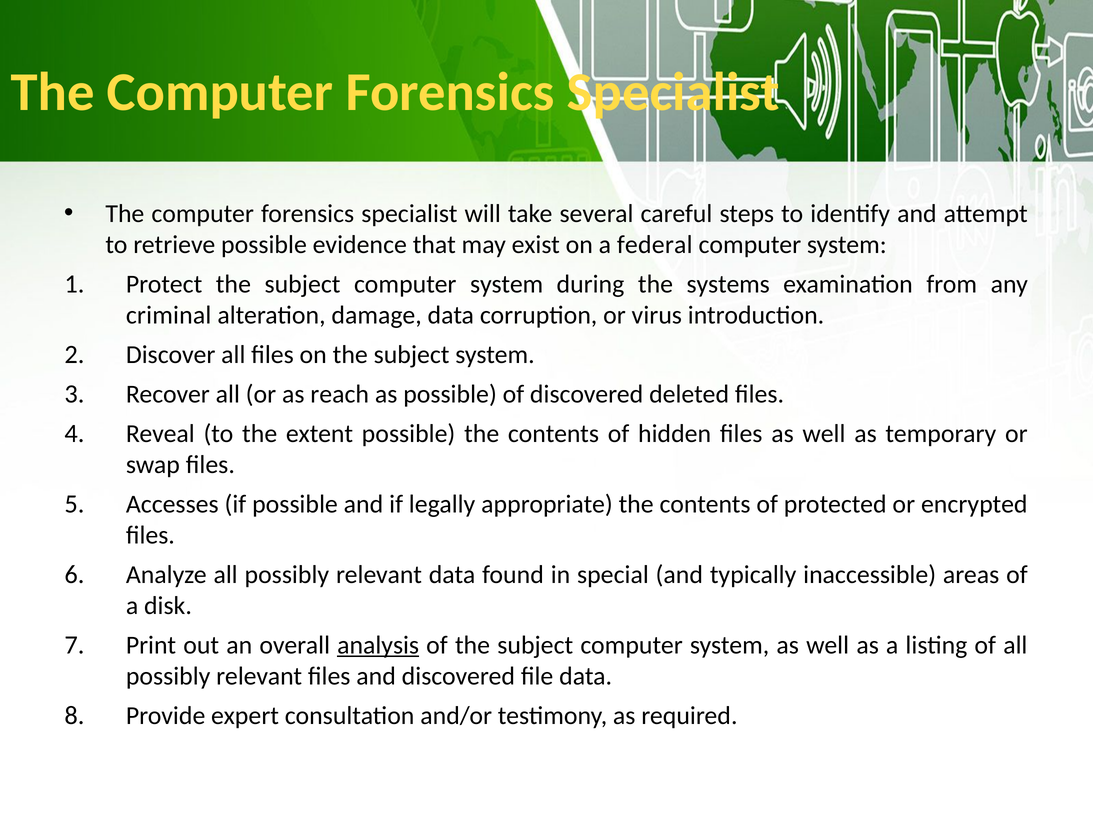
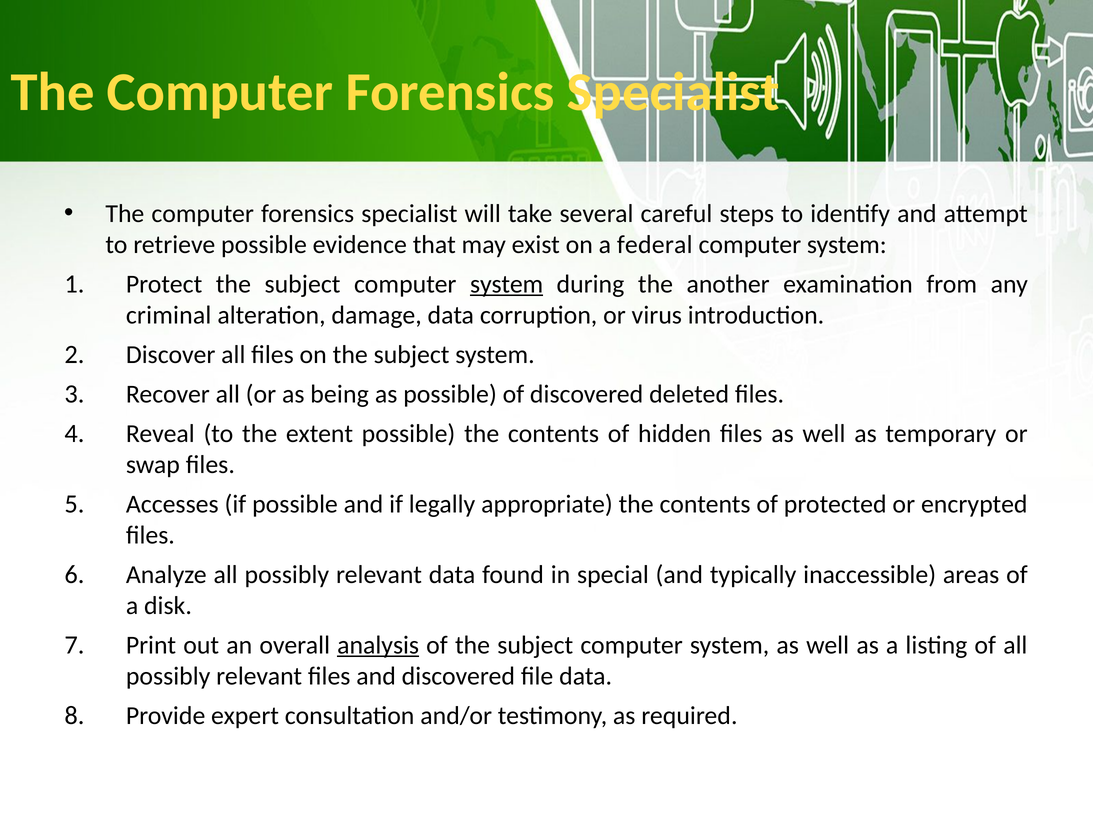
system underline: none -> present (507, 284)
systems: systems -> another (728, 284)
reach: reach -> being (340, 394)
